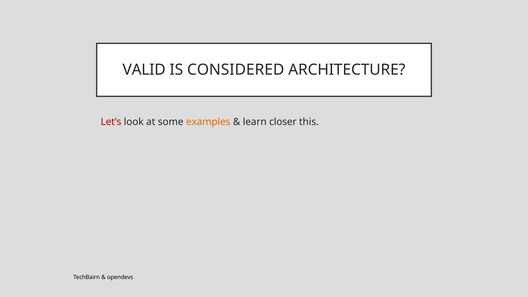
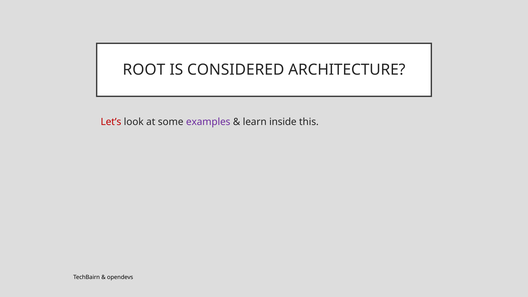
VALID: VALID -> ROOT (144, 70)
examples colour: orange -> purple (208, 122)
closer: closer -> inside (283, 122)
